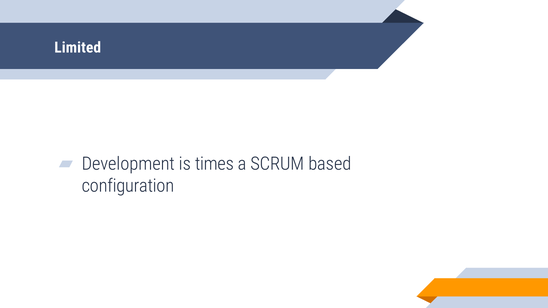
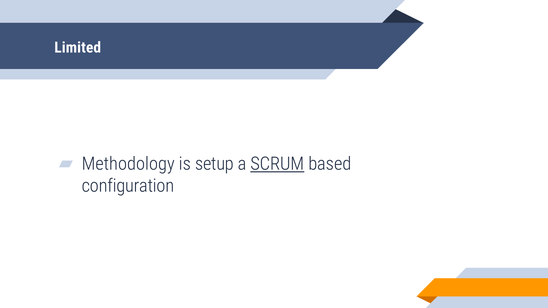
Development: Development -> Methodology (128, 164)
times: times -> setup (214, 164)
SCRUM underline: none -> present (277, 164)
